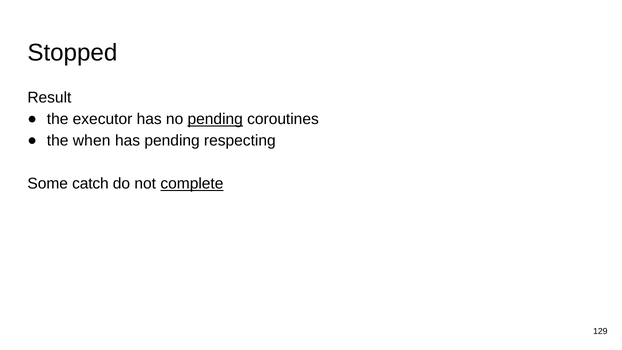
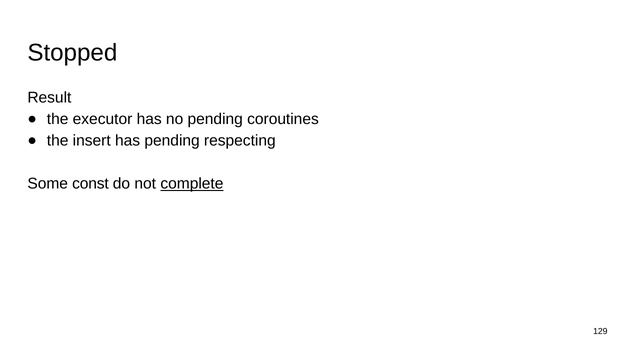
pending underline: present -> none (215, 119)
when: when -> insert (92, 141)
catch: catch -> const (90, 184)
